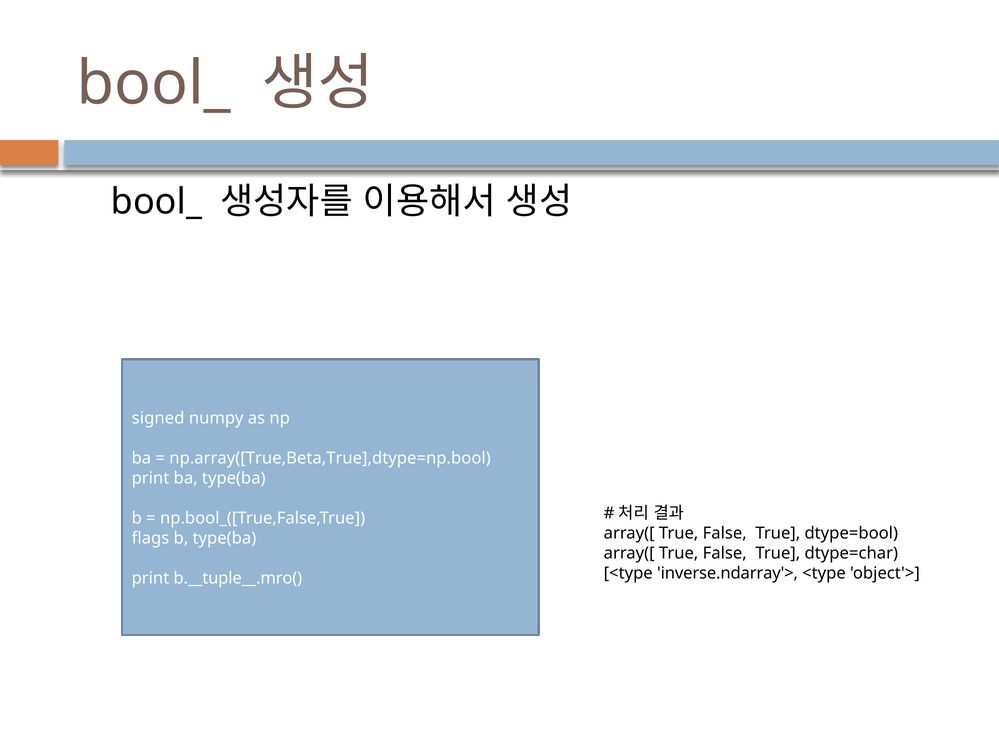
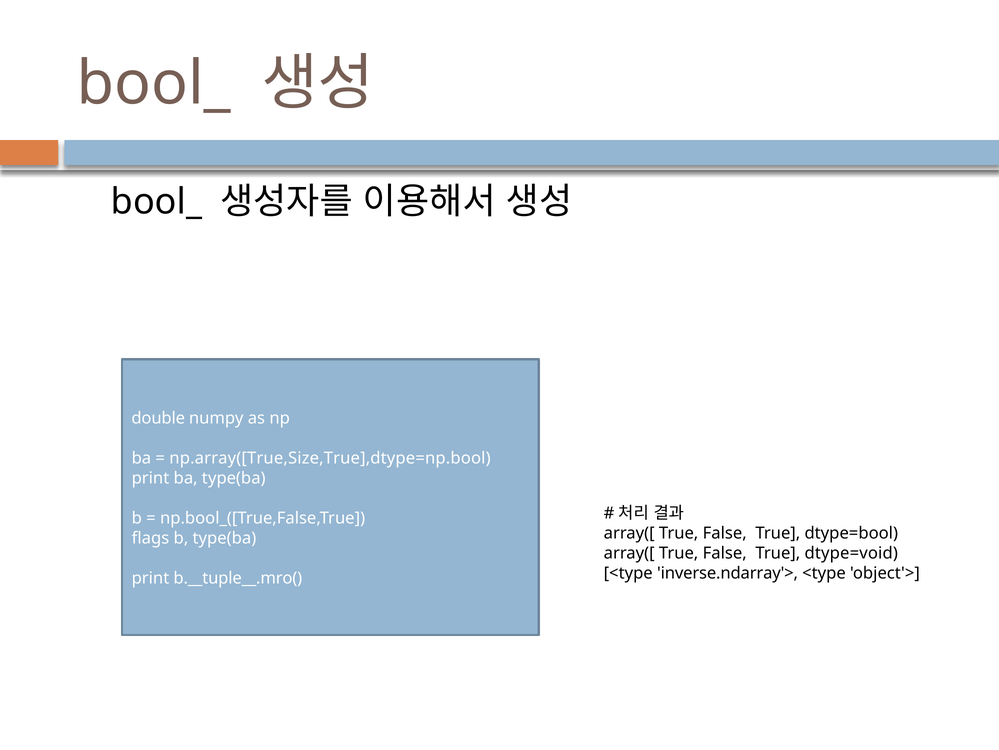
signed: signed -> double (158, 418)
np.array([True,Beta,True],dtype=np.bool: np.array([True,Beta,True],dtype=np.bool -> np.array([True,Size,True],dtype=np.bool (330, 458)
dtype=char: dtype=char -> dtype=void (851, 553)
